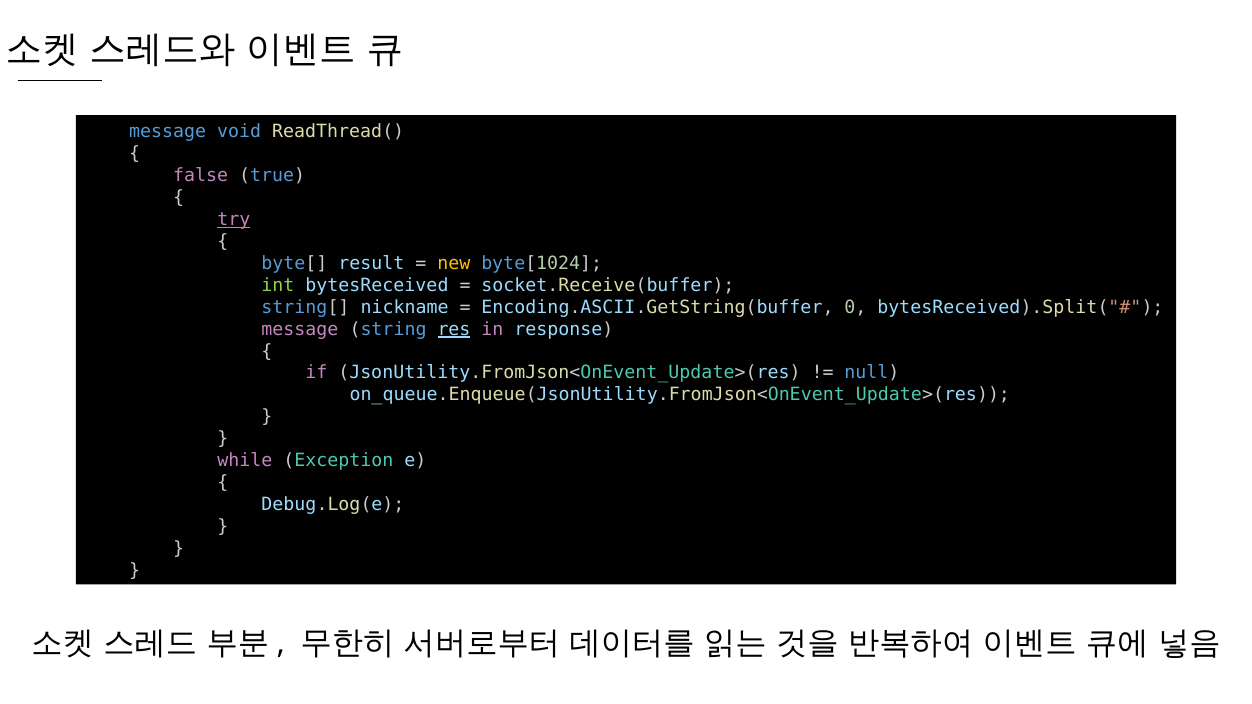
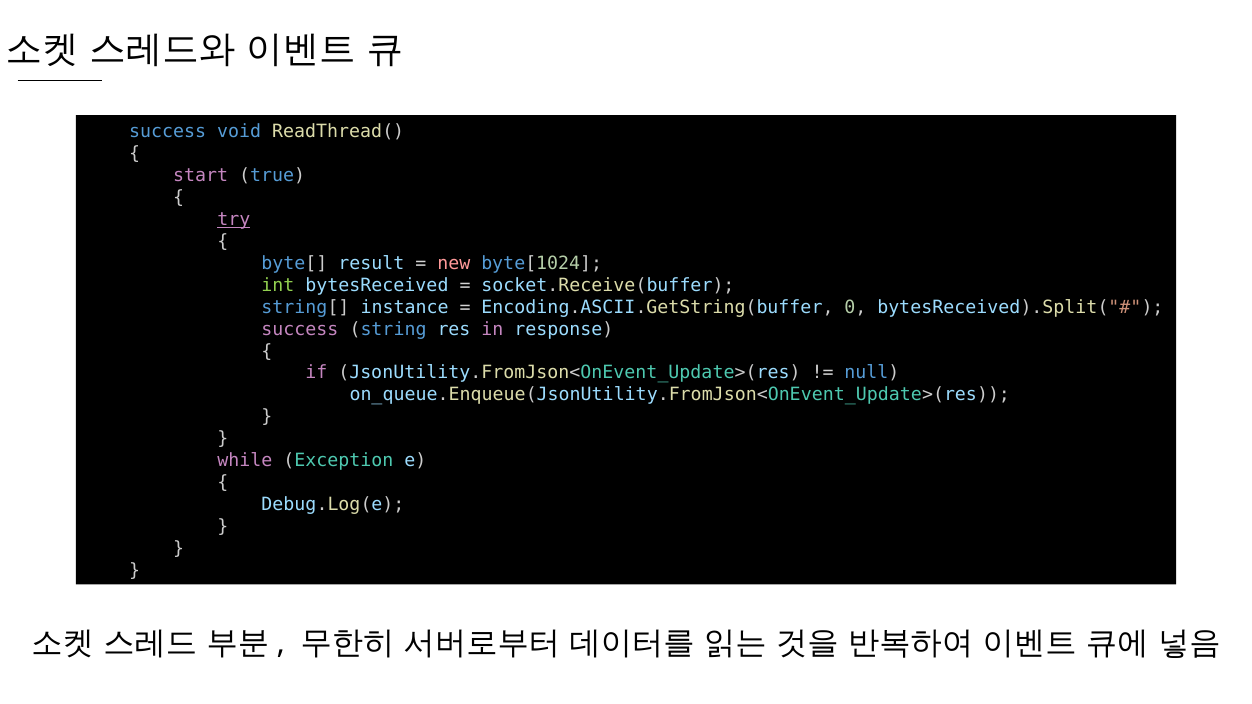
message: message -> success (168, 132)
false: false -> start (201, 176)
new colour: yellow -> pink (454, 263)
nickname: nickname -> instance (405, 307)
message: message -> success (300, 329)
res underline: present -> none (454, 329)
